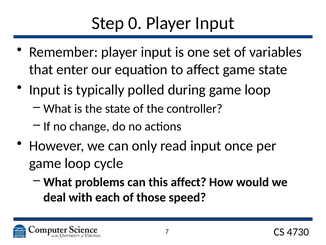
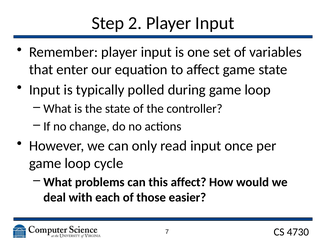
0: 0 -> 2 (135, 23)
speed: speed -> easier (187, 197)
